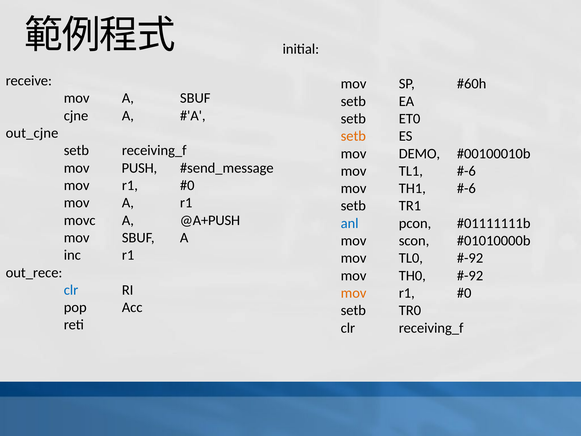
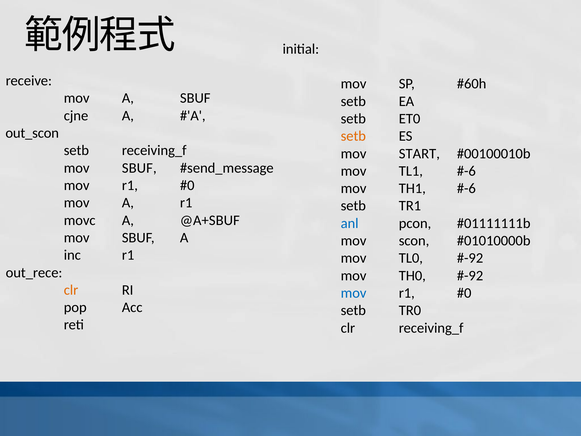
out_cjne: out_cjne -> out_scon (32, 133)
DEMO: DEMO -> START (419, 153)
PUSH: PUSH -> SBUF (139, 168)
@A+PUSH: @A+PUSH -> @A+SBUF (210, 220)
clr colour: blue -> orange (71, 290)
mov colour: orange -> blue (354, 293)
